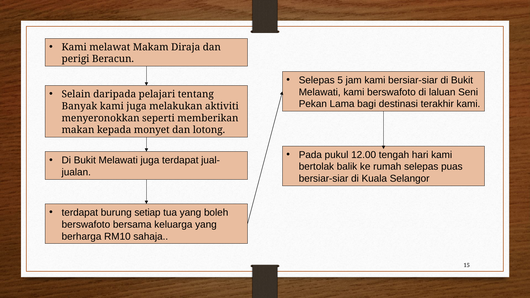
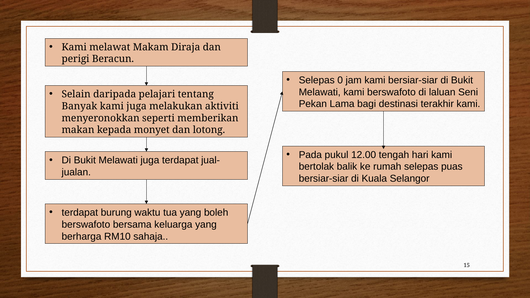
5: 5 -> 0 (340, 80)
setiap: setiap -> waktu (147, 213)
